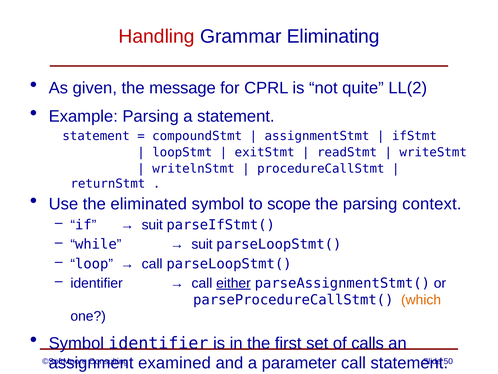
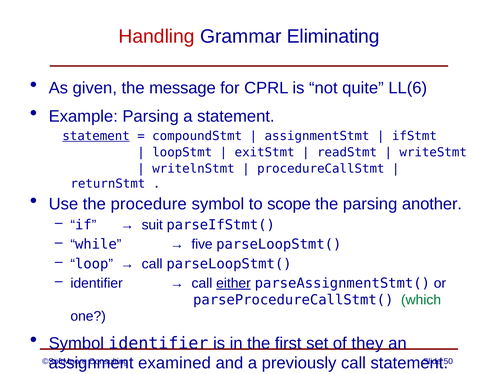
LL(2: LL(2 -> LL(6 (408, 88)
statement underline: none -> present (96, 136)
eliminated: eliminated -> procedure (149, 204)
context: context -> another (432, 204)
suit: suit -> five (202, 244)
which colour: orange -> green (421, 299)
calls: calls -> they (367, 343)
parameter: parameter -> previously (299, 363)
